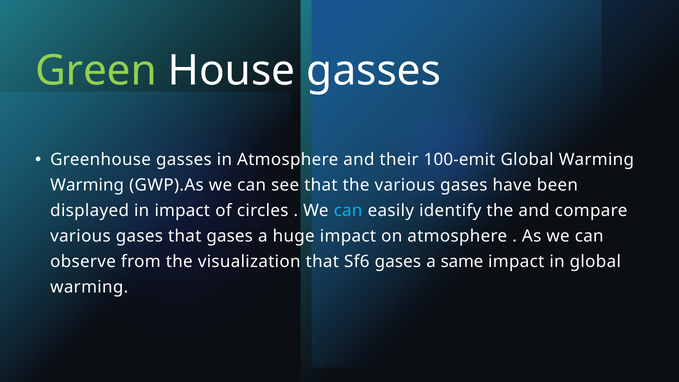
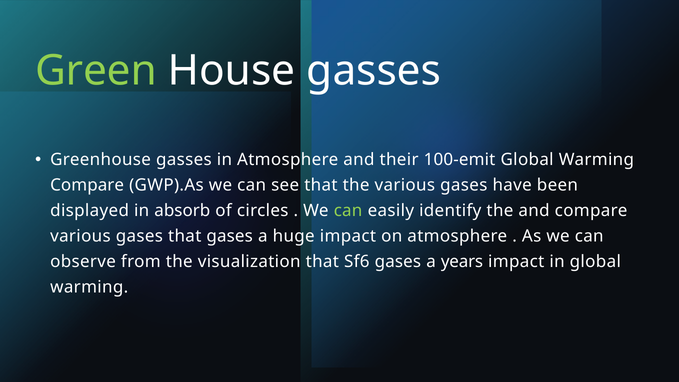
Warming: Warming -> Compare (87, 185)
in impact: impact -> absorb (182, 211)
can colour: light blue -> light green (348, 211)
same: same -> years (462, 262)
